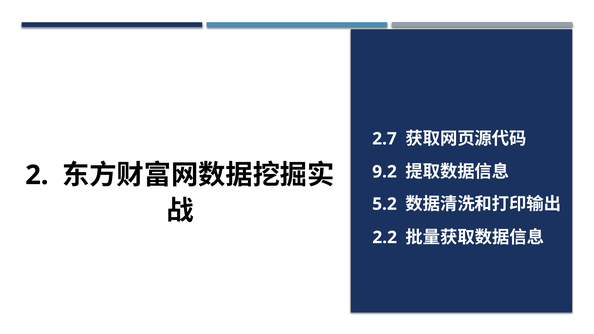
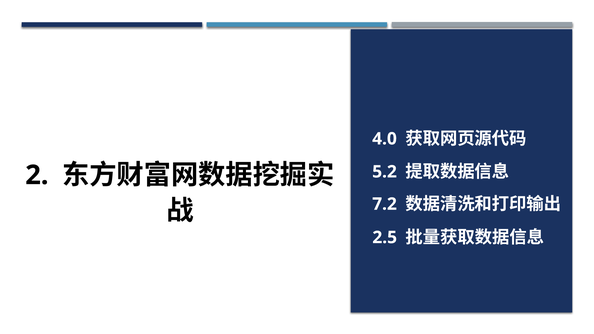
2.7: 2.7 -> 4.0 (385, 139)
9.2: 9.2 -> 5.2 (385, 172)
5.2: 5.2 -> 7.2 (385, 204)
2.2: 2.2 -> 2.5 (385, 238)
